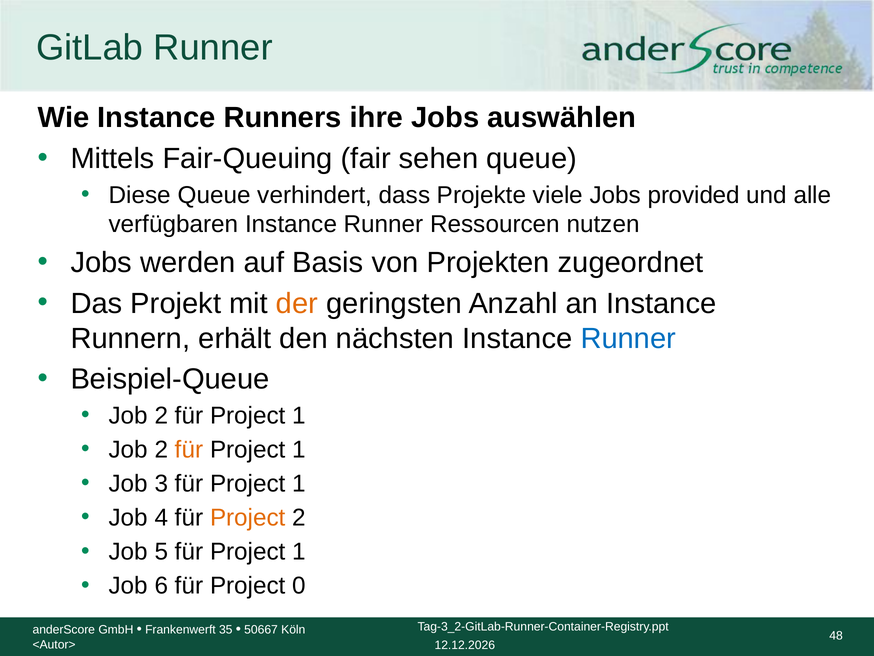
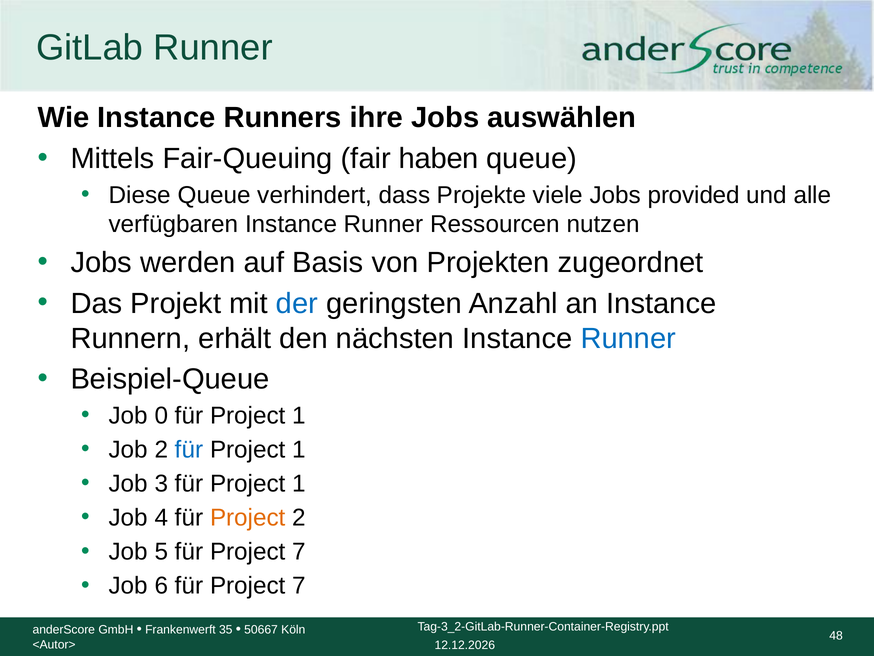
sehen: sehen -> haben (439, 158)
der colour: orange -> blue (297, 303)
2: 2 -> 0 (161, 415)
für colour: orange -> blue (189, 449)
5 für Project 1: 1 -> 7 (299, 551)
6 für Project 0: 0 -> 7 (299, 585)
